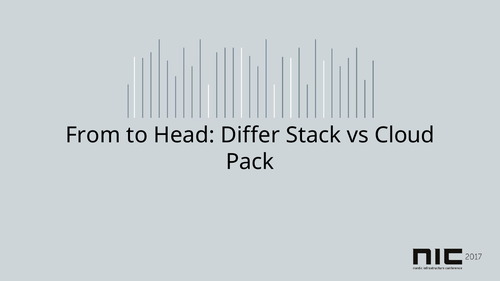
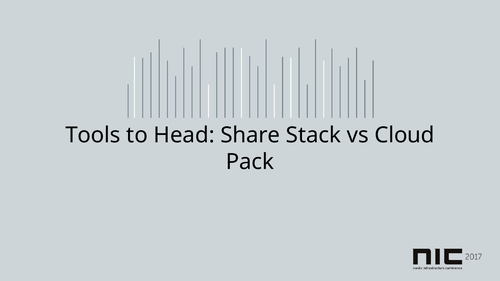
From: From -> Tools (93, 135)
Differ: Differ -> Share (250, 135)
